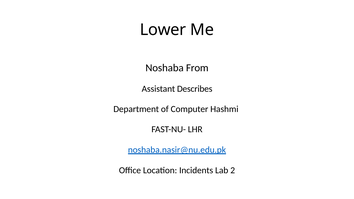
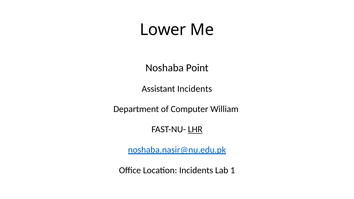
From: From -> Point (197, 68)
Assistant Describes: Describes -> Incidents (195, 89)
Hashmi: Hashmi -> William (224, 109)
LHR underline: none -> present (195, 130)
2: 2 -> 1 (233, 170)
